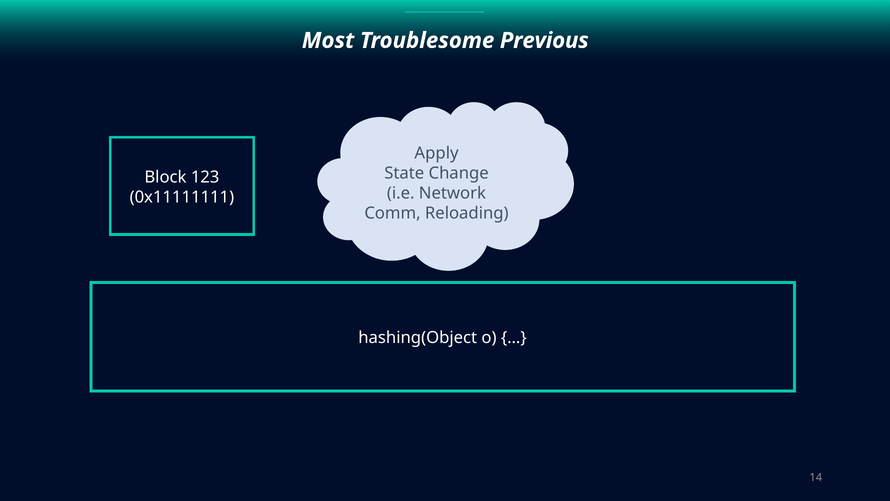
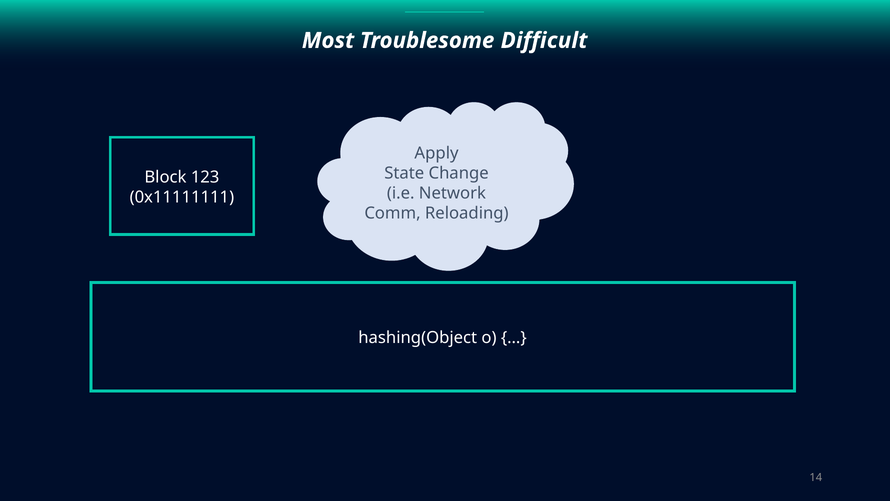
Previous: Previous -> Difficult (544, 41)
